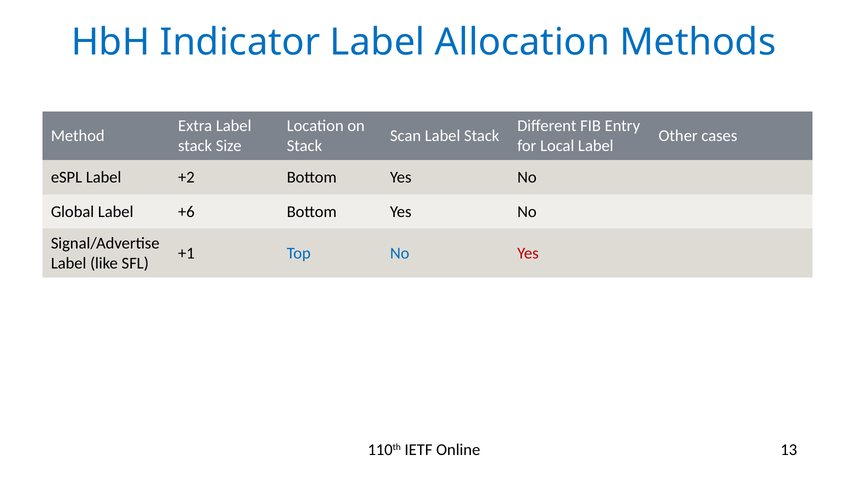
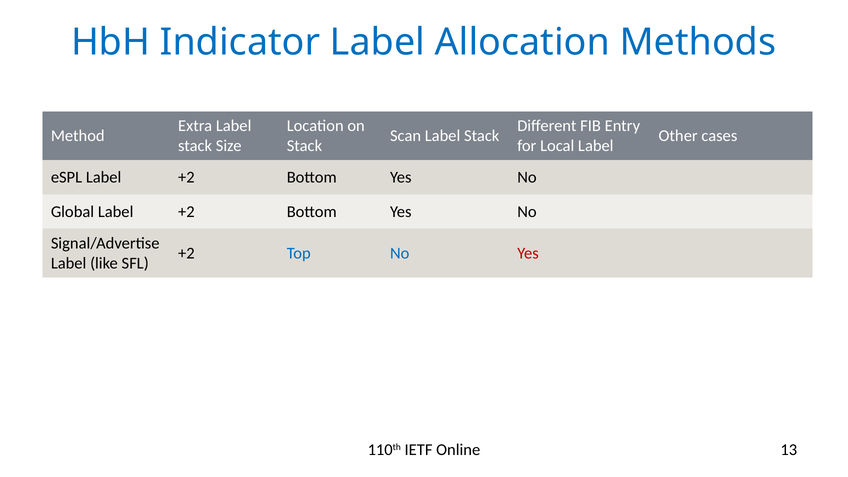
Global Label +6: +6 -> +2 (186, 212)
+1: +1 -> +2 (186, 253)
